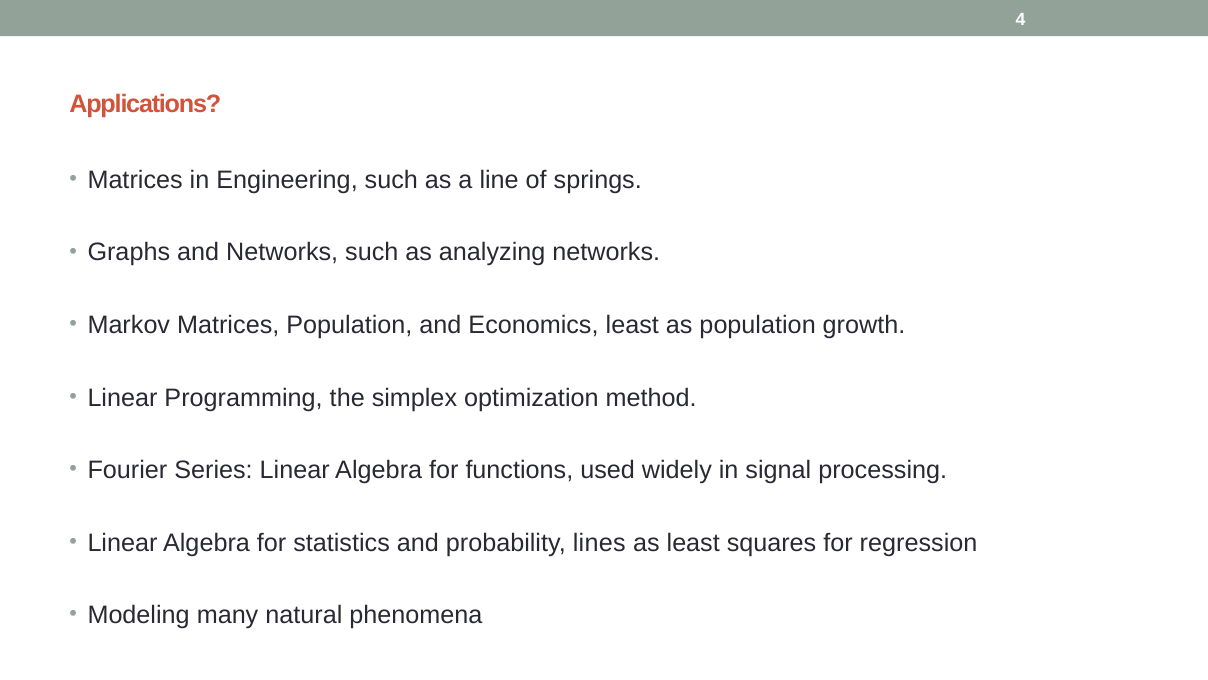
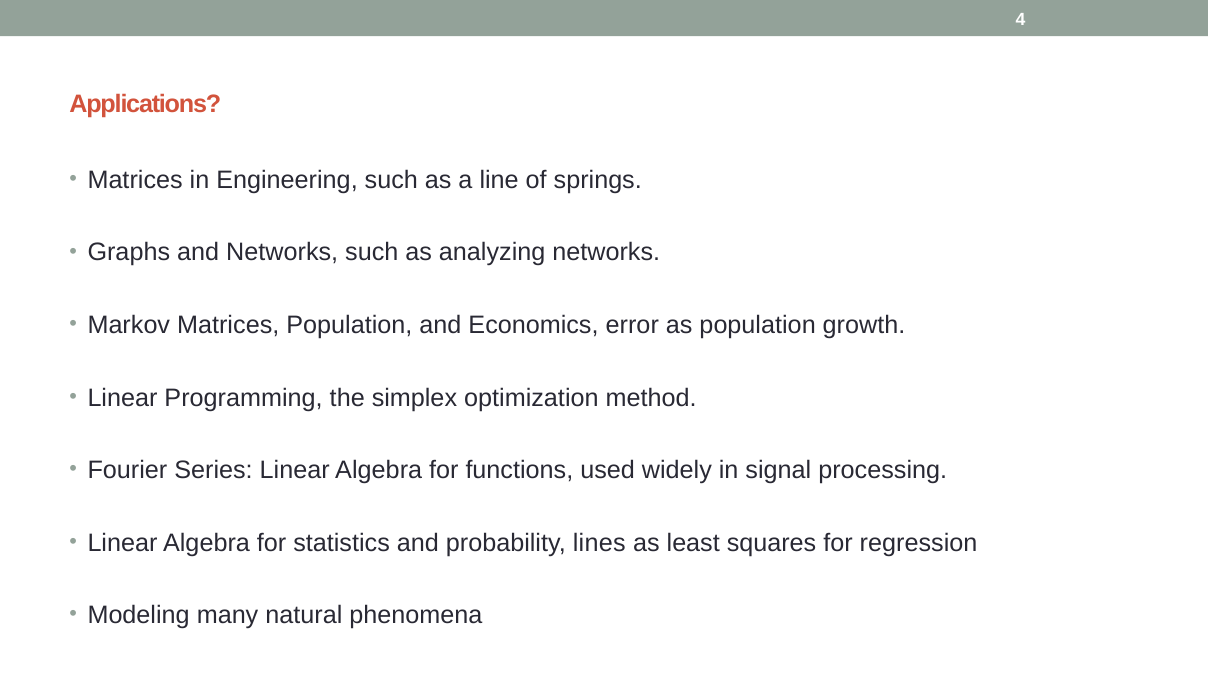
Economics least: least -> error (632, 325)
